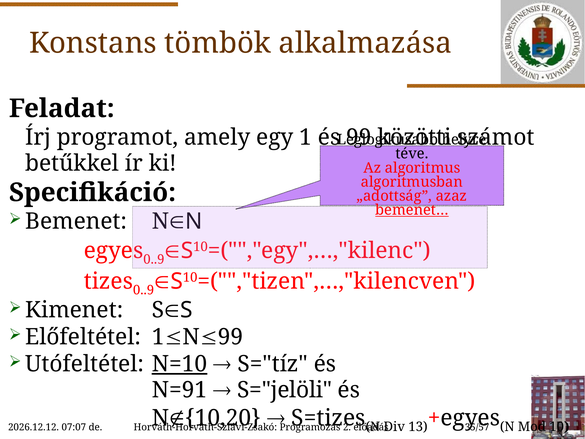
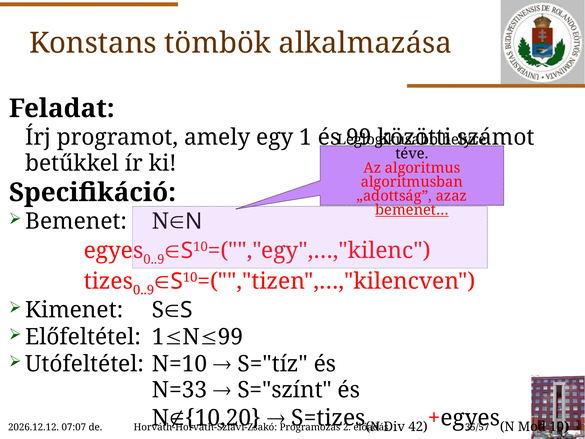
N=10 underline: present -> none (179, 364)
N=91: N=91 -> N=33 (179, 390)
S="jelöli: S="jelöli -> S="színt (285, 390)
13: 13 -> 42 (418, 427)
